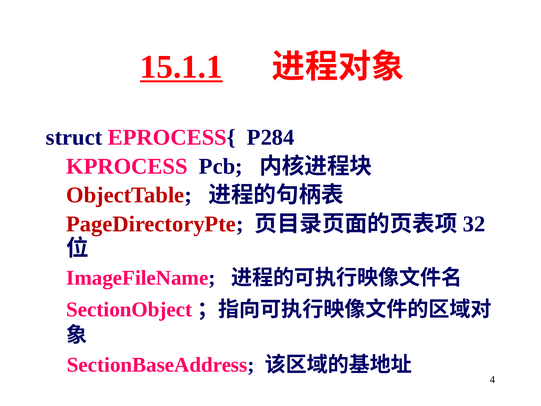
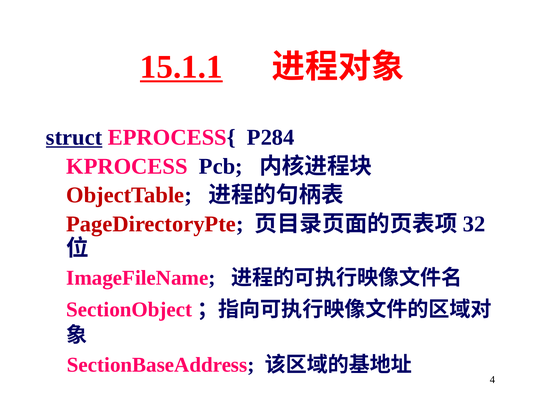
struct underline: none -> present (74, 137)
